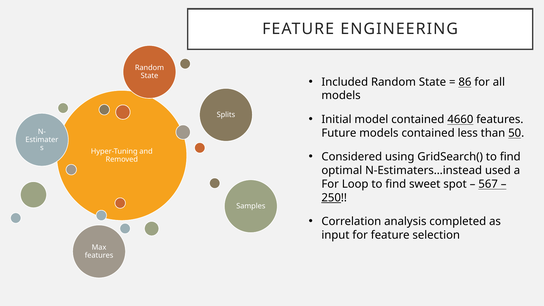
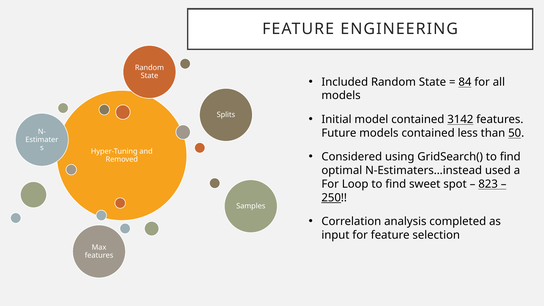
86: 86 -> 84 (465, 82)
4660: 4660 -> 3142 (460, 119)
567: 567 -> 823 (488, 184)
